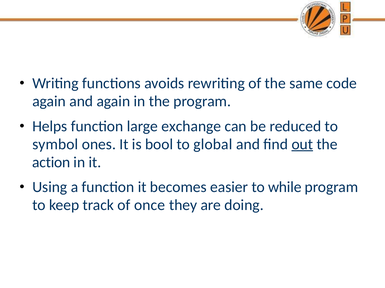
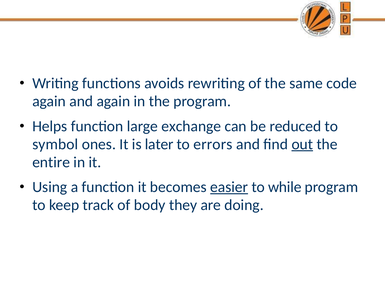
bool: bool -> later (159, 145)
global: global -> errors (213, 145)
action: action -> entire (51, 163)
easier underline: none -> present (229, 188)
once: once -> body (150, 206)
